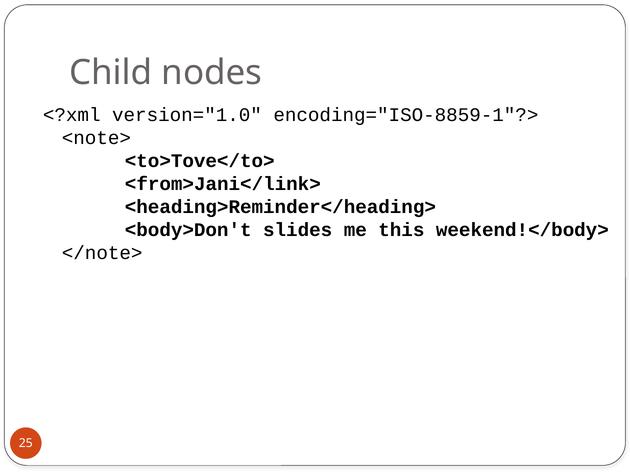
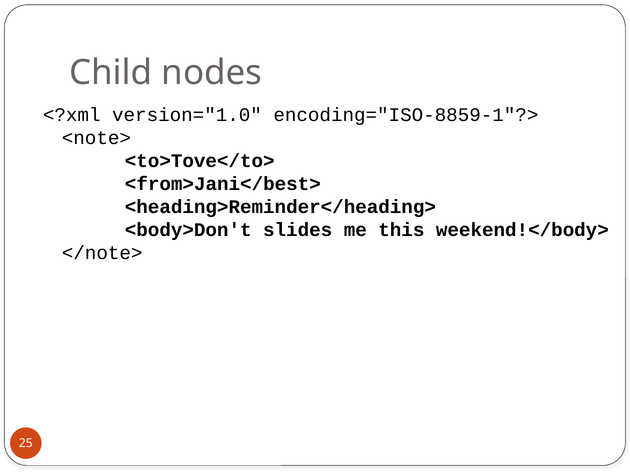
<from>Jani</link>: <from>Jani</link> -> <from>Jani</best> (223, 184)
